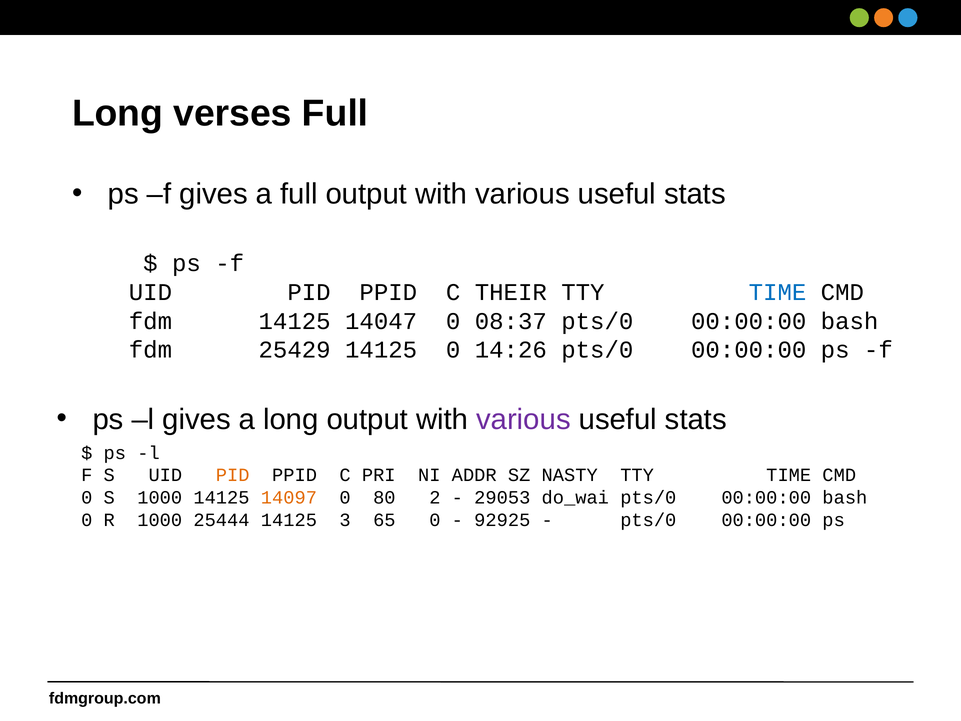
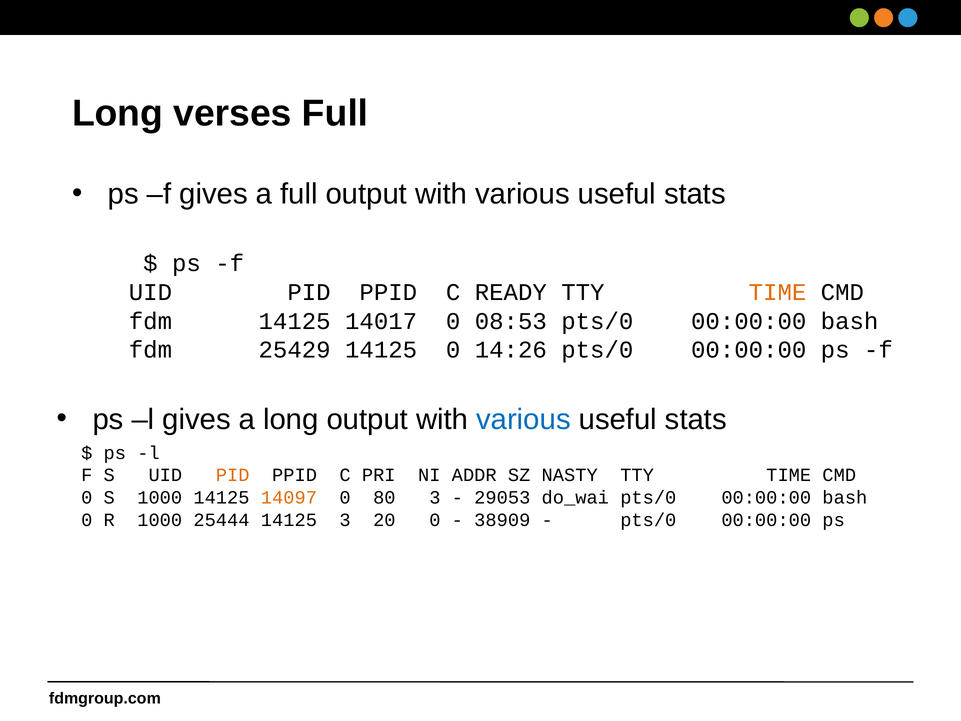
THEIR: THEIR -> READY (511, 292)
TIME colour: blue -> orange (778, 292)
14047: 14047 -> 14017 (381, 321)
08:37: 08:37 -> 08:53 (511, 321)
various colour: purple -> blue (523, 419)
80 2: 2 -> 3 (435, 498)
65: 65 -> 20 (384, 520)
92925: 92925 -> 38909 (502, 520)
